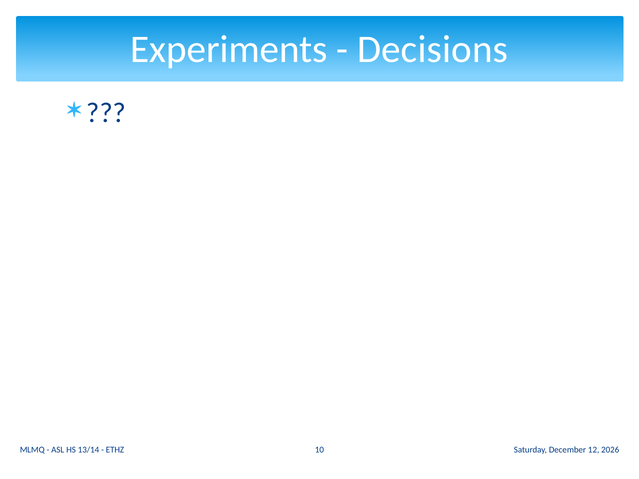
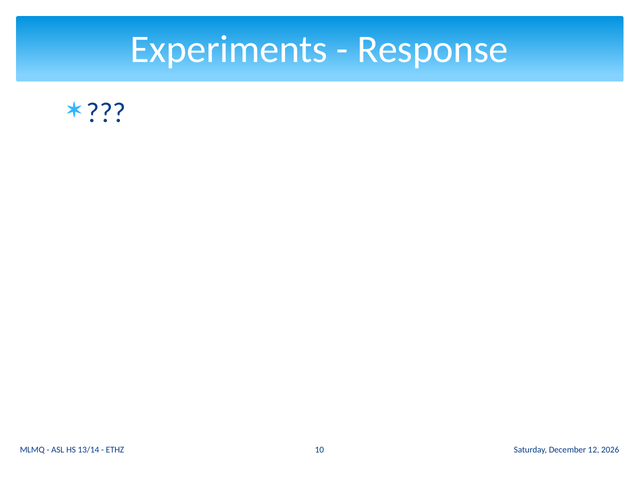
Decisions: Decisions -> Response (433, 49)
